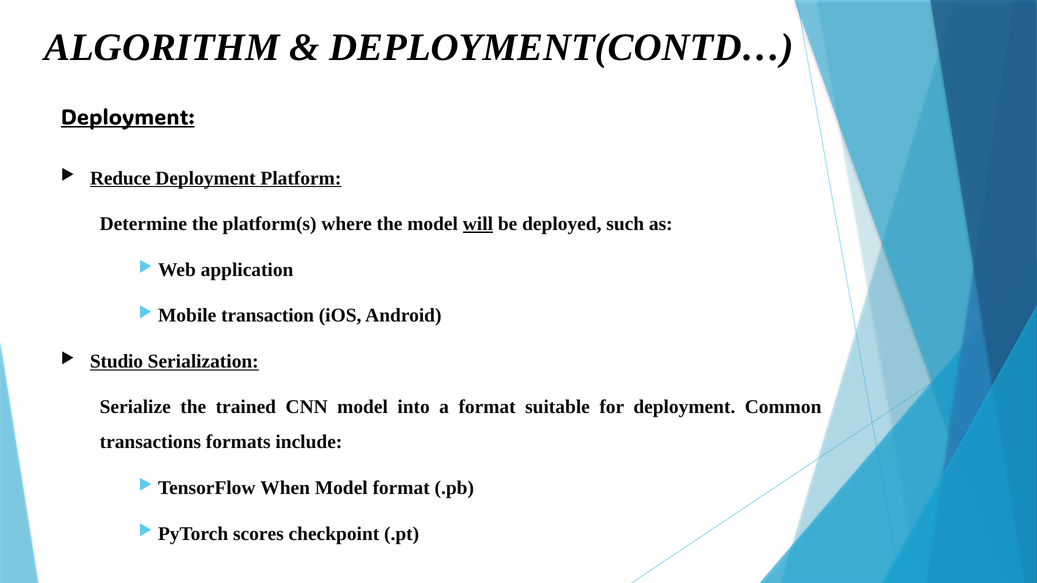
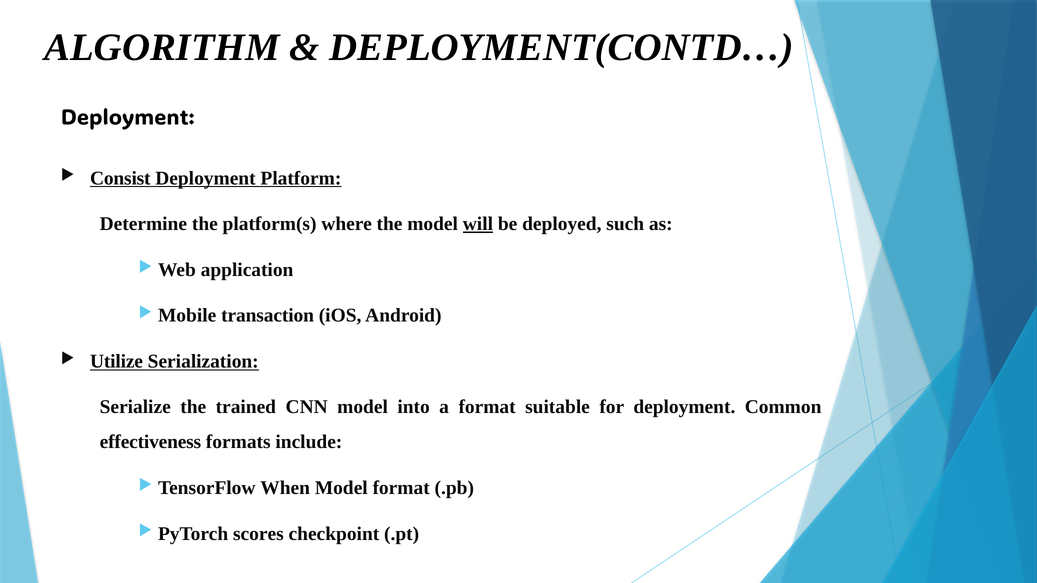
Deployment underline: present -> none (128, 118)
Reduce: Reduce -> Consist (120, 178)
Studio: Studio -> Utilize (116, 361)
transactions: transactions -> effectiveness (150, 442)
